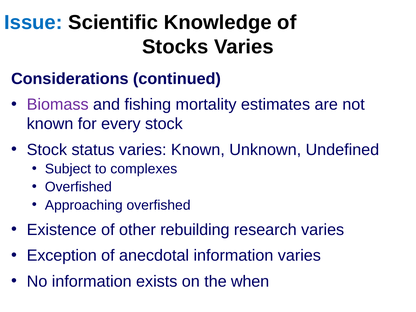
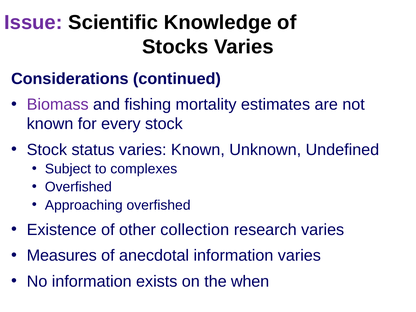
Issue colour: blue -> purple (33, 23)
rebuilding: rebuilding -> collection (195, 230)
Exception: Exception -> Measures (62, 256)
